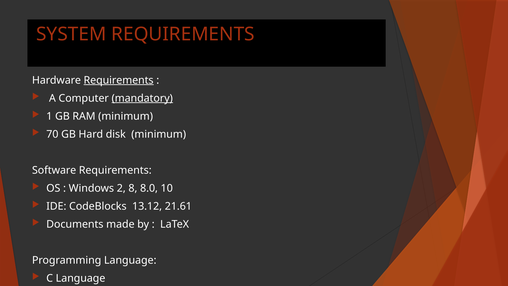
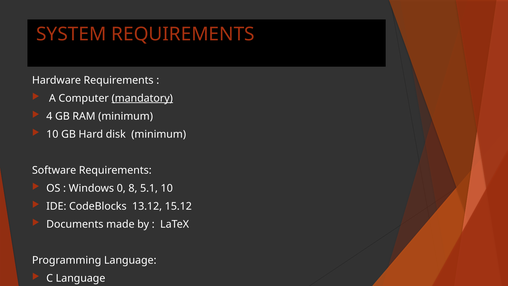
Requirements underline: present -> none (119, 80)
1: 1 -> 4 (49, 116)
70: 70 -> 10 (52, 134)
2: 2 -> 0 (121, 188)
8.0: 8.0 -> 5.1 (149, 188)
21.61: 21.61 -> 15.12 (178, 206)
